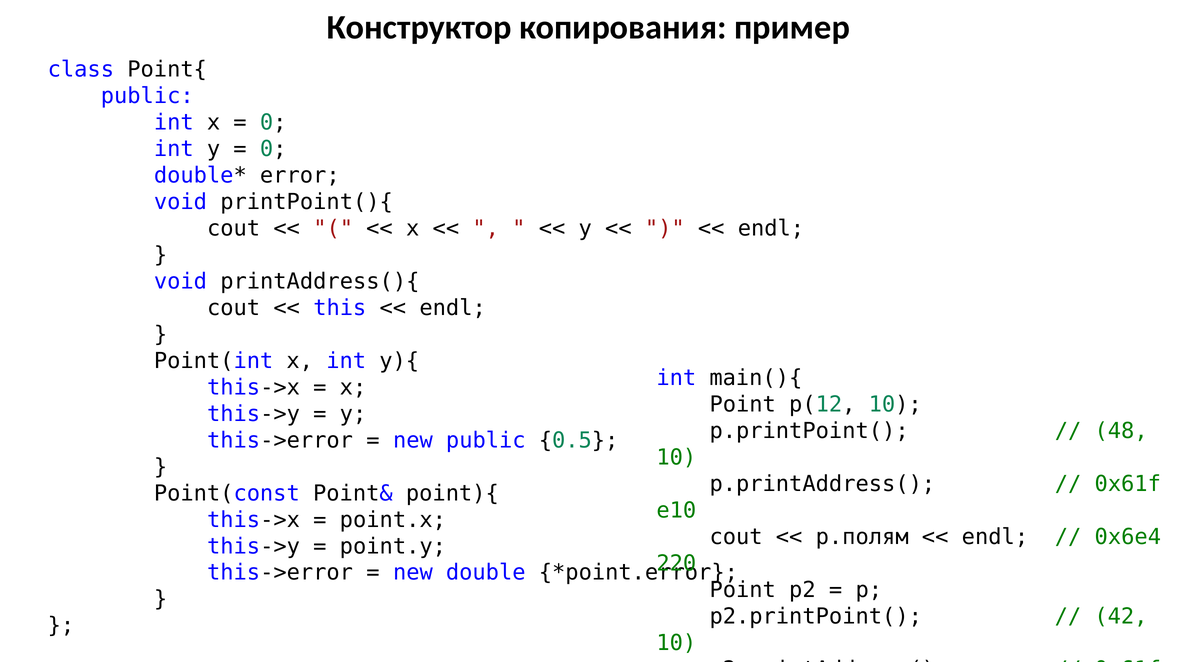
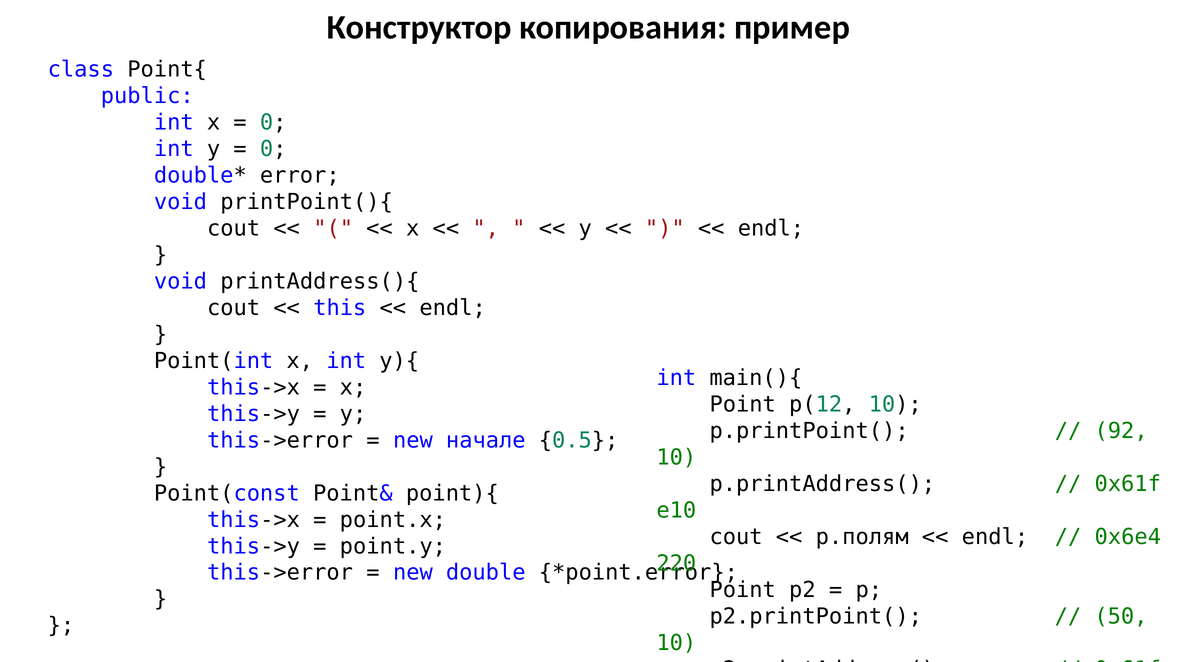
48: 48 -> 92 (1121, 431)
new public: public -> начале (486, 440)
42: 42 -> 50 (1121, 616)
